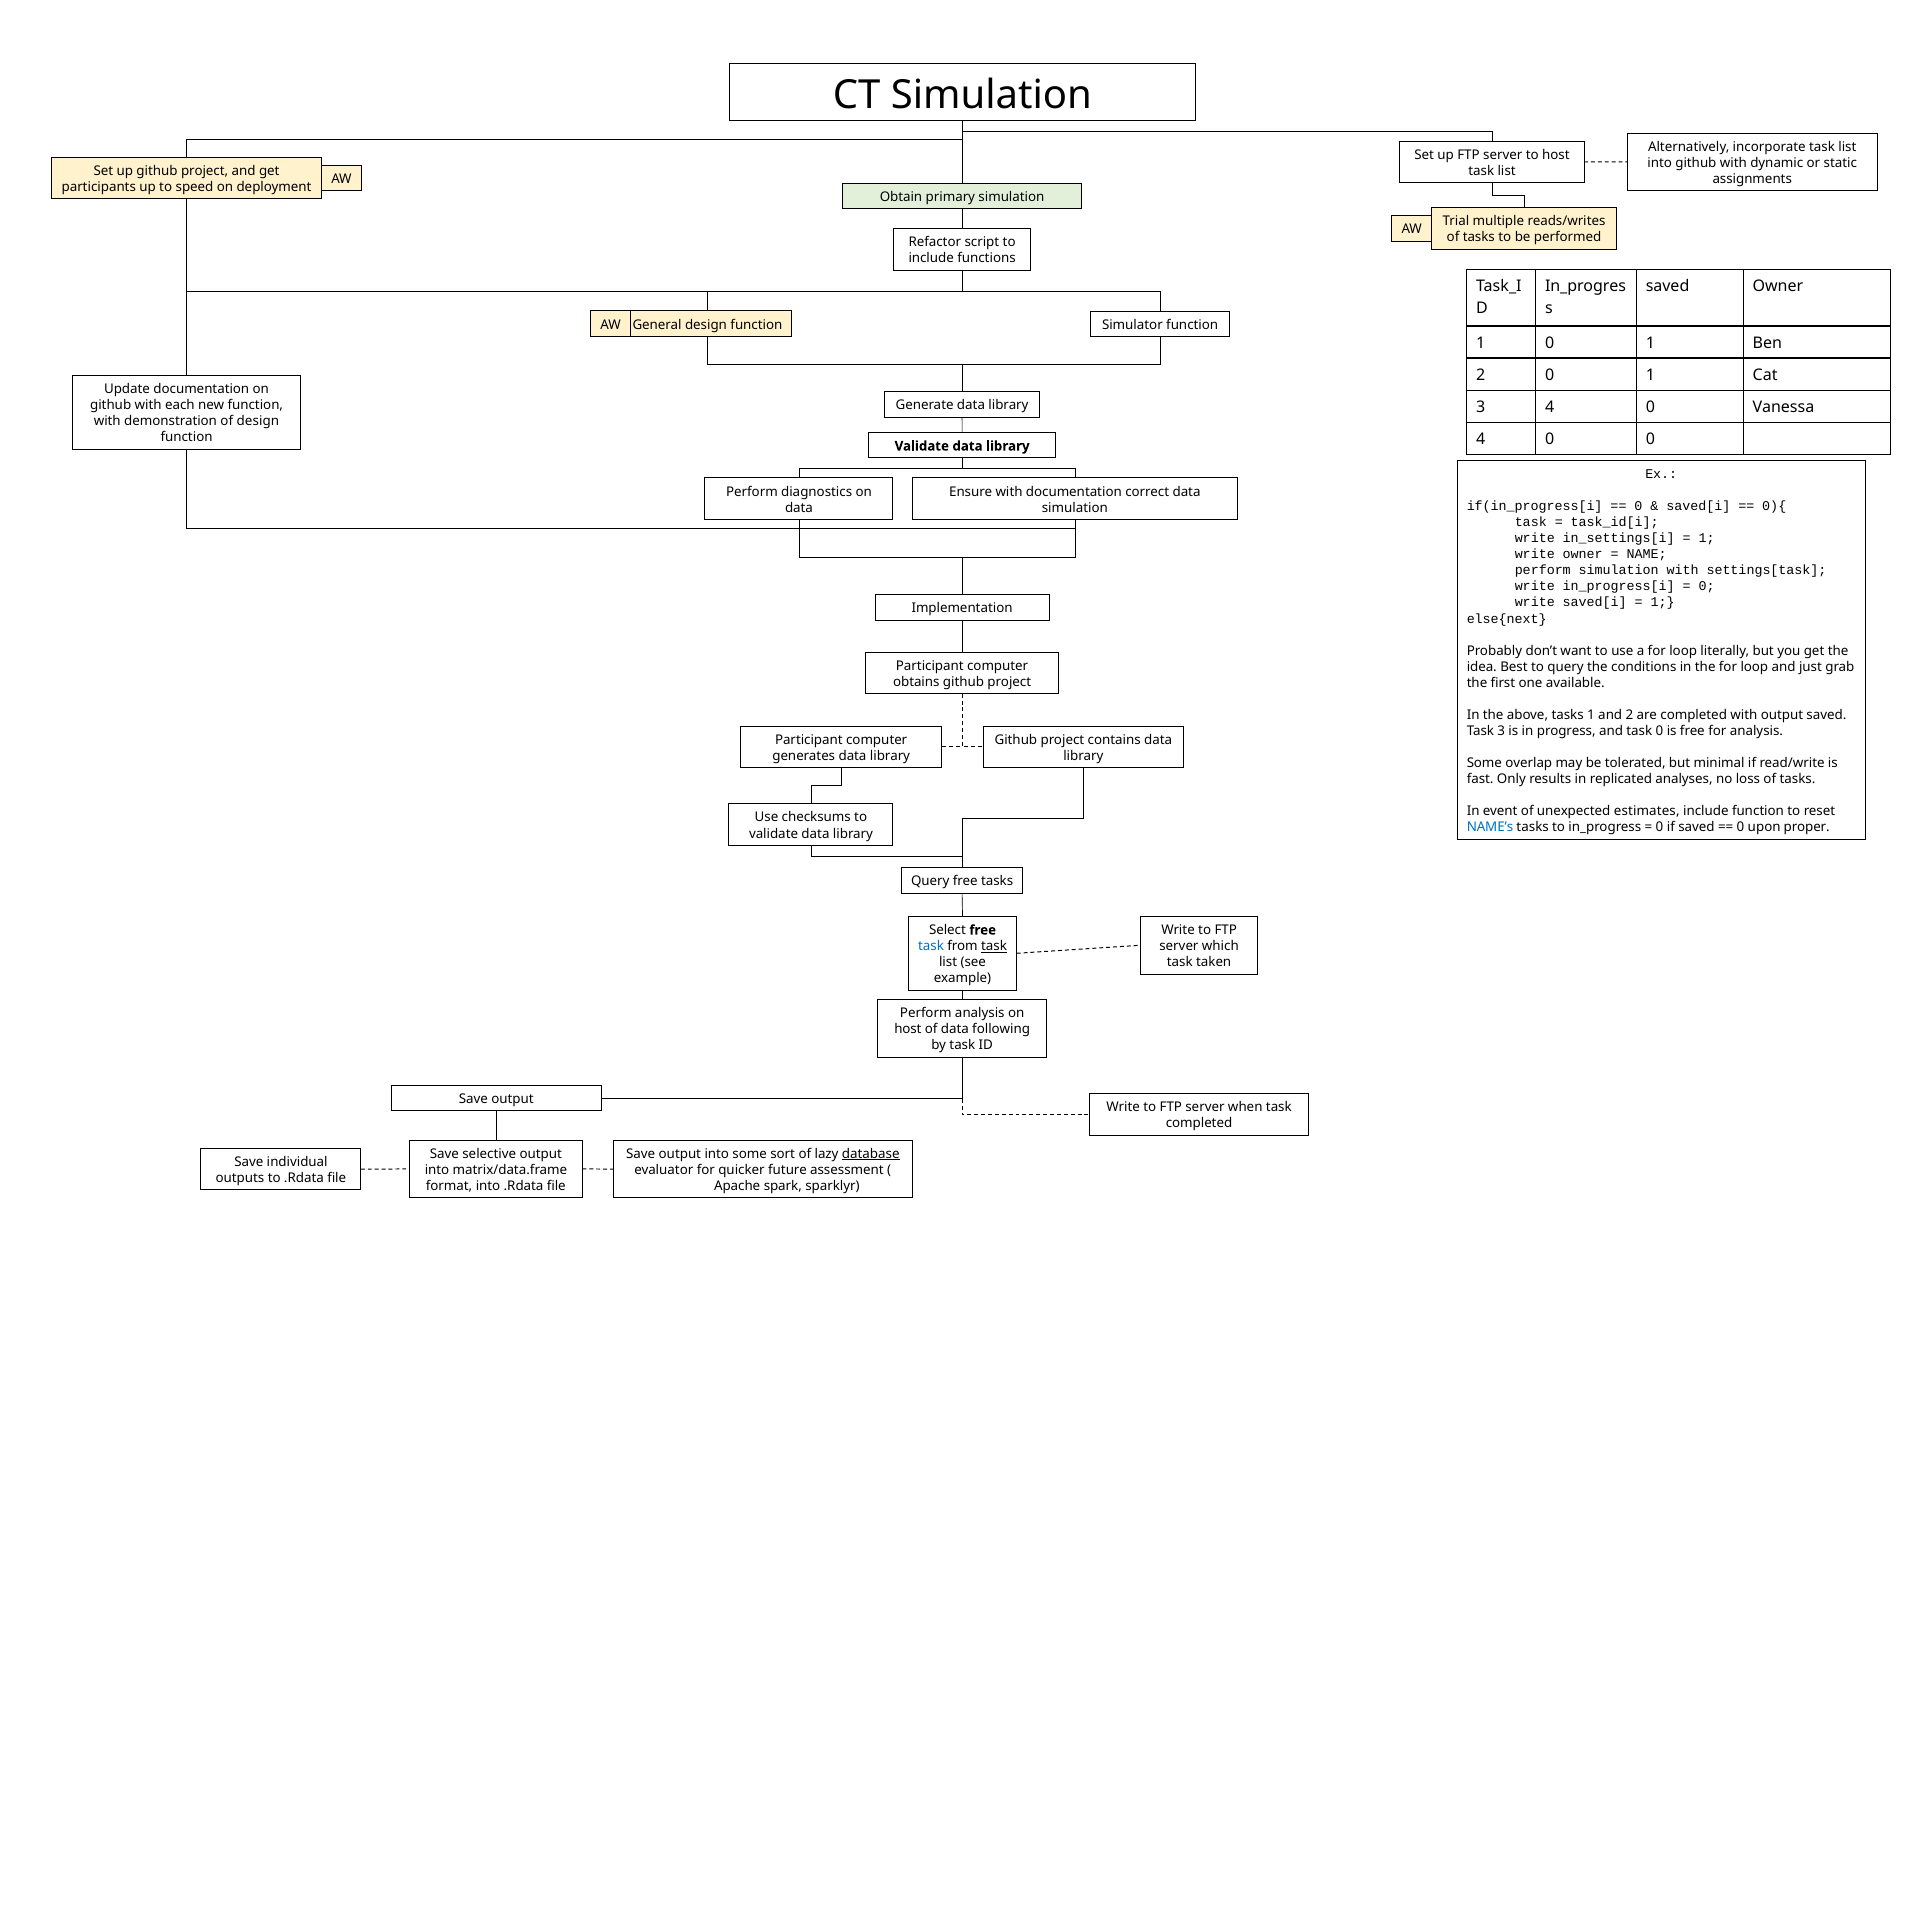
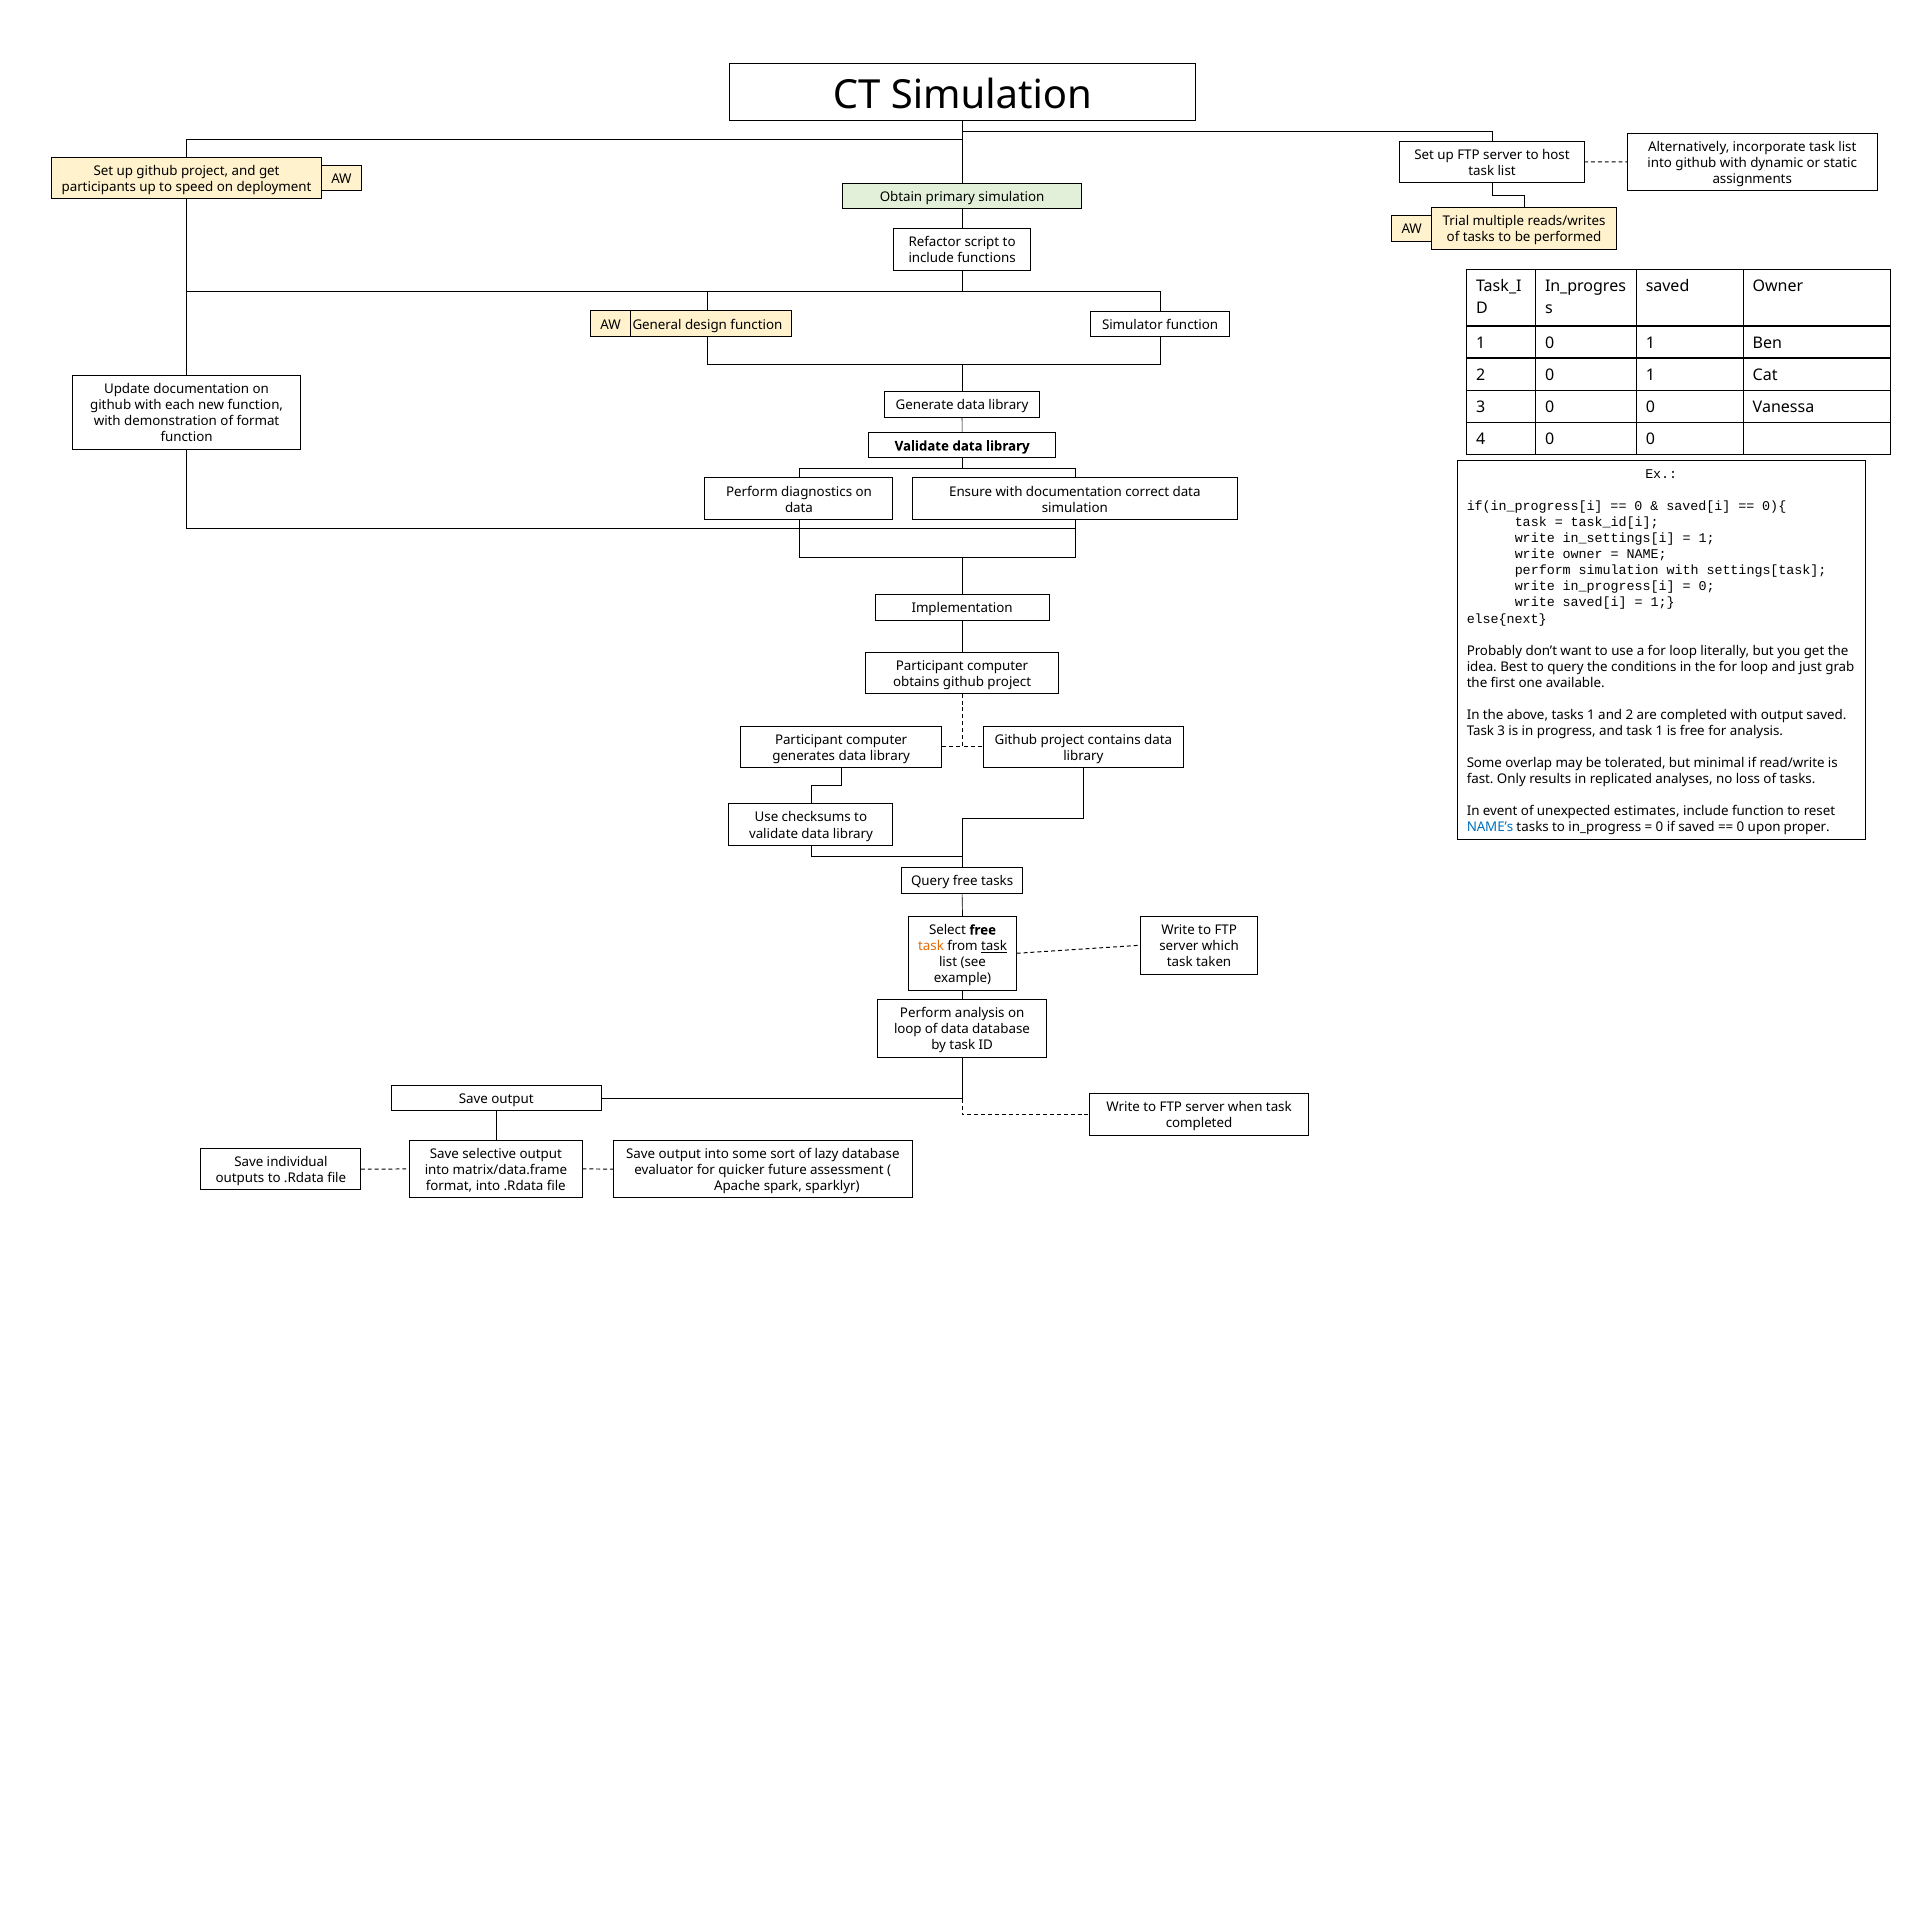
3 4: 4 -> 0 (1550, 407)
of design: design -> format (258, 421)
task 0: 0 -> 1 (1660, 731)
task colour: blue -> orange (931, 946)
host: host -> loop (908, 1030)
data following: following -> database (1001, 1030)
database underline: present -> none (871, 1154)
